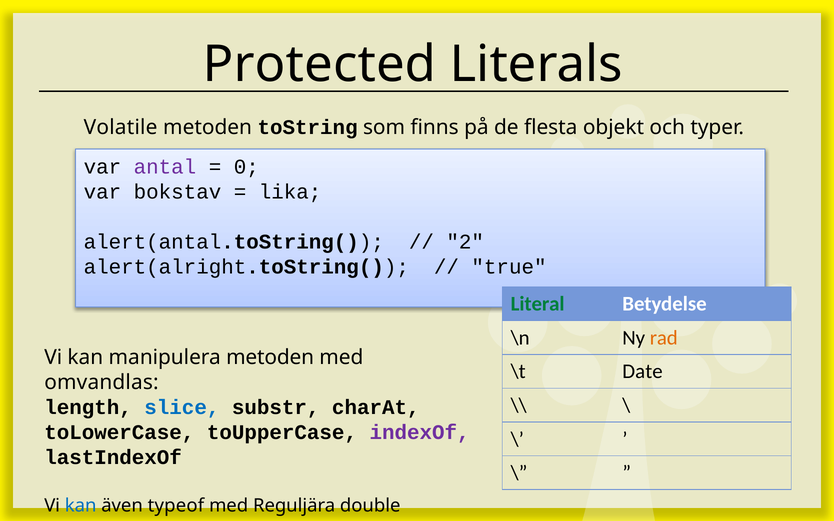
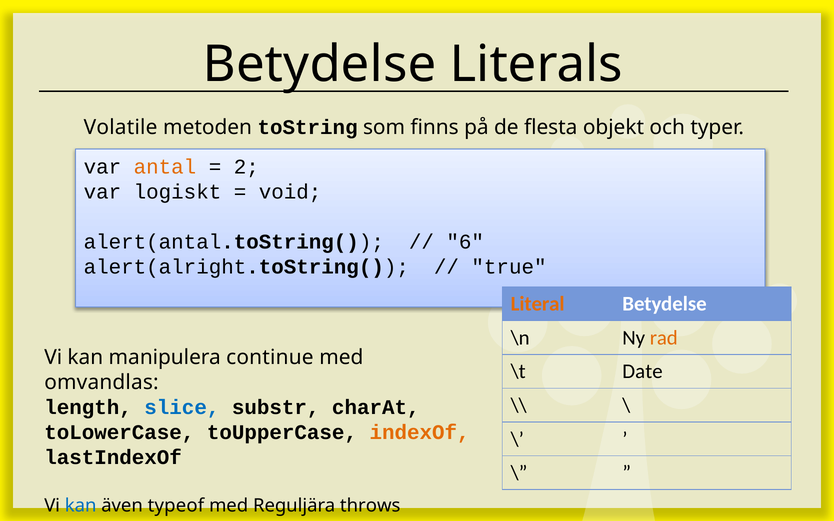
Protected: Protected -> Betydelse (320, 64)
antal colour: purple -> orange (165, 167)
0: 0 -> 2 (246, 167)
bokstav: bokstav -> logiskt (177, 192)
lika: lika -> void (290, 192)
2: 2 -> 6 (465, 242)
Literal colour: green -> orange (538, 304)
manipulera metoden: metoden -> continue (270, 358)
indexOf colour: purple -> orange (420, 433)
double: double -> throws (370, 506)
